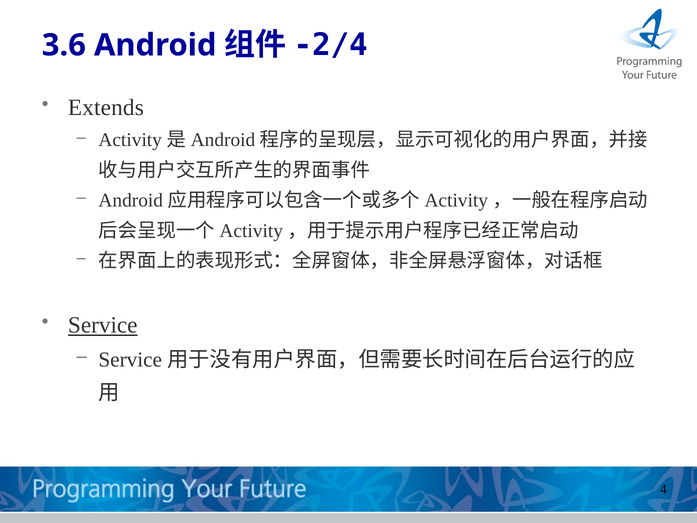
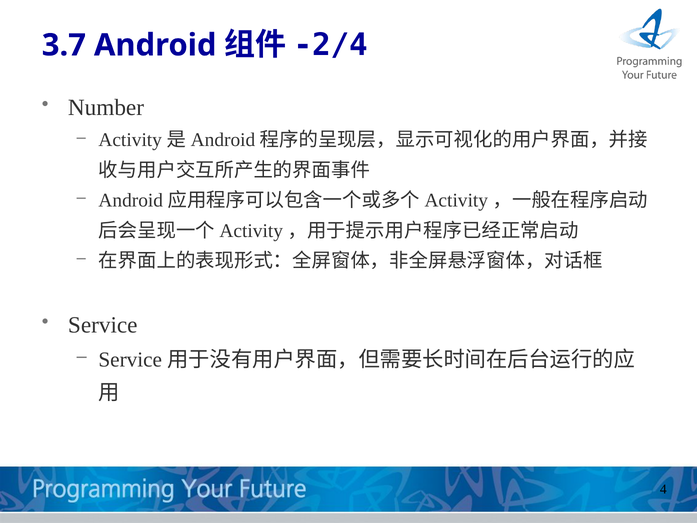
3.6: 3.6 -> 3.7 (64, 45)
Extends: Extends -> Number (106, 108)
Service underline: present -> none (103, 325)
